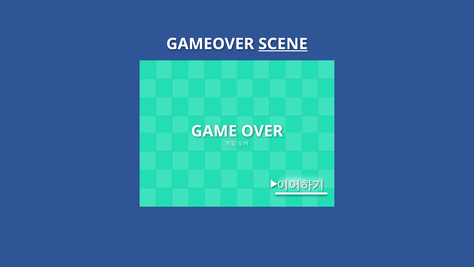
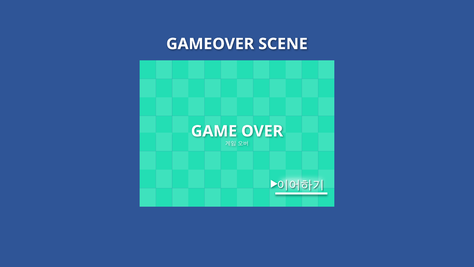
SCENE underline: present -> none (283, 44)
